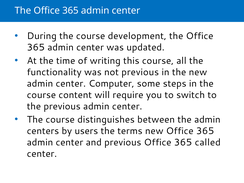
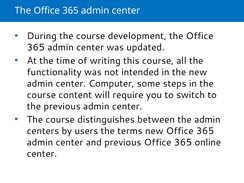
not previous: previous -> intended (140, 72)
called: called -> online (208, 142)
